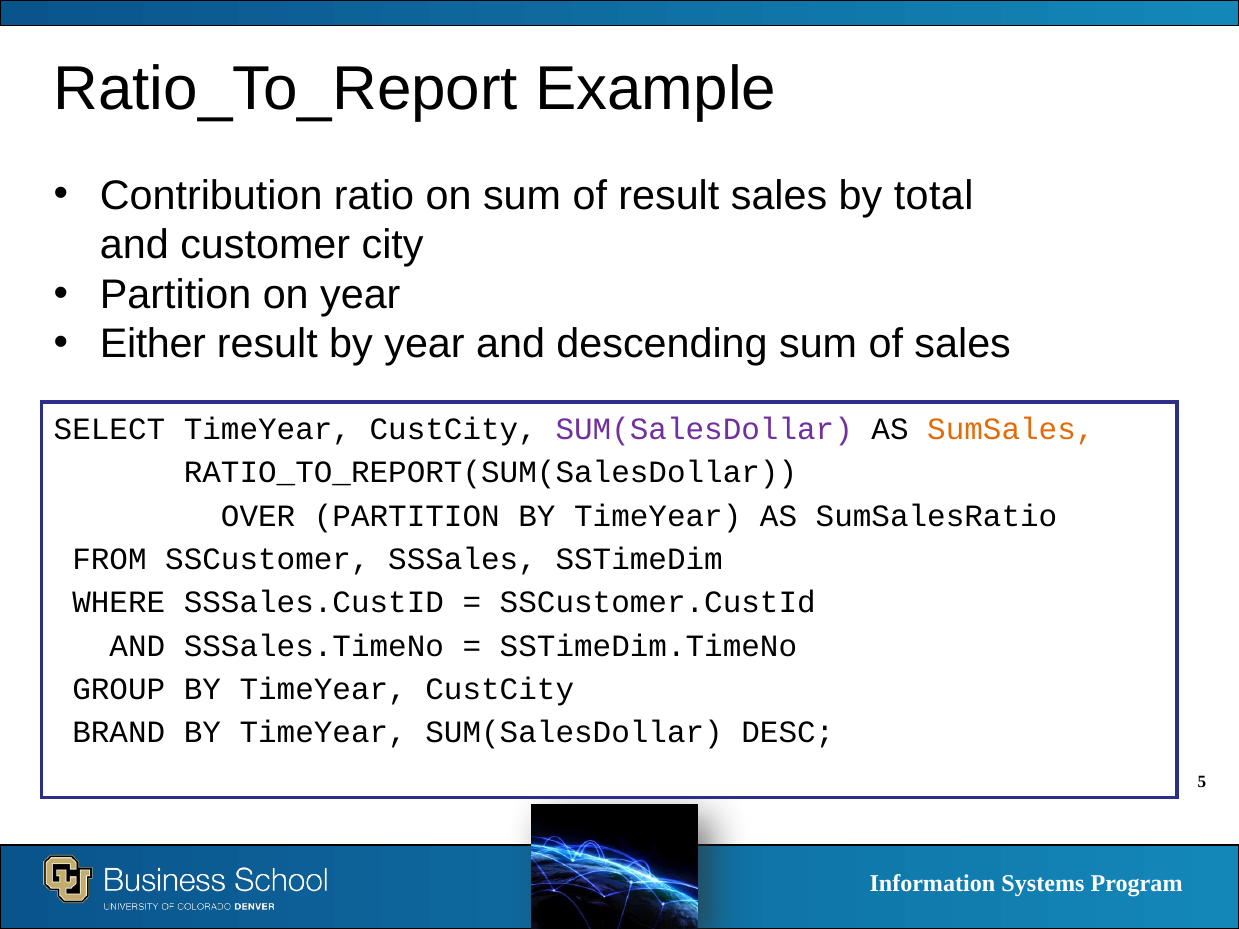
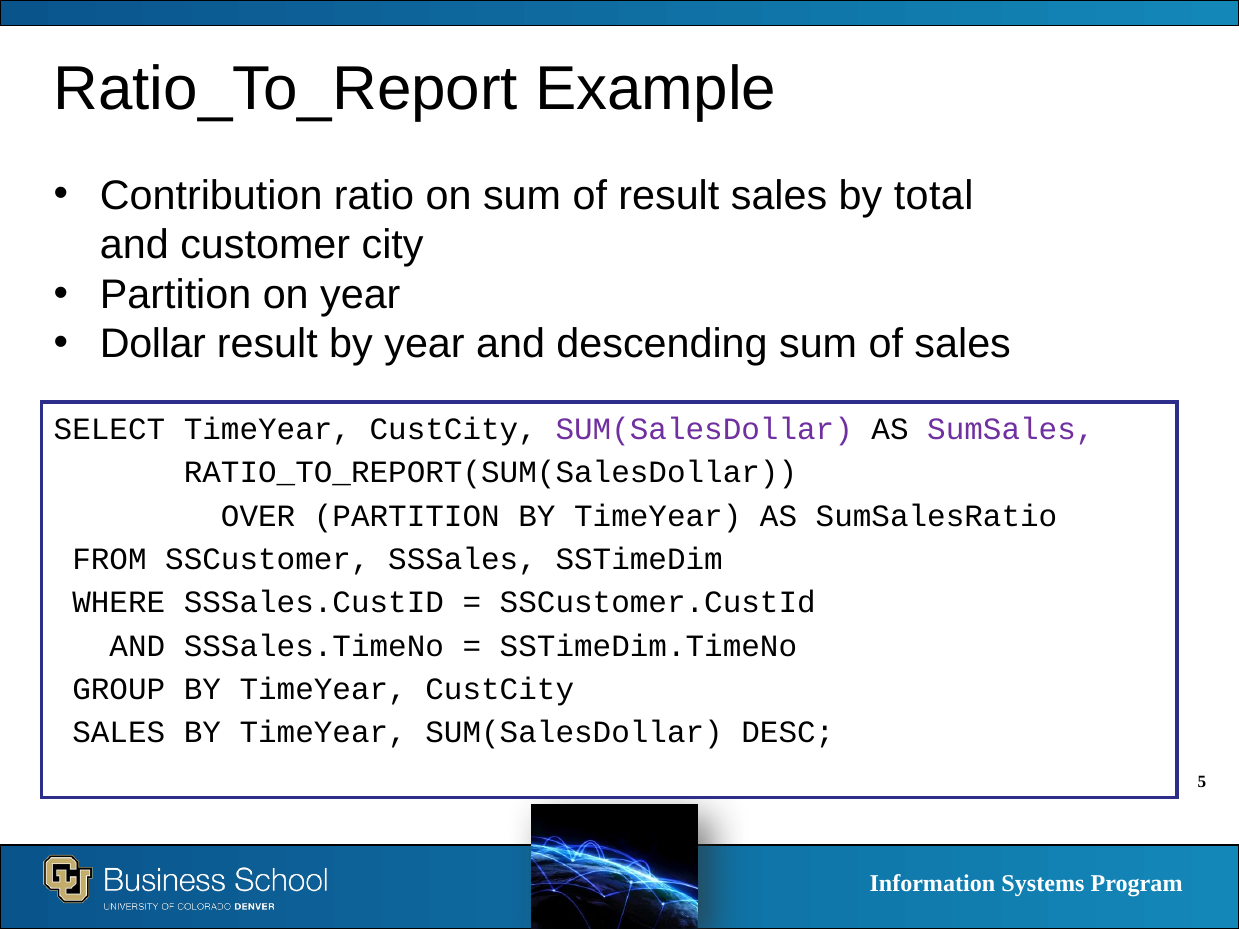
Either: Either -> Dollar (153, 344)
SumSales colour: orange -> purple (1011, 429)
BRAND: BRAND -> SALES (119, 733)
